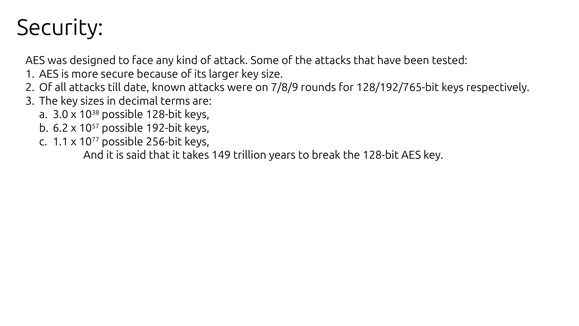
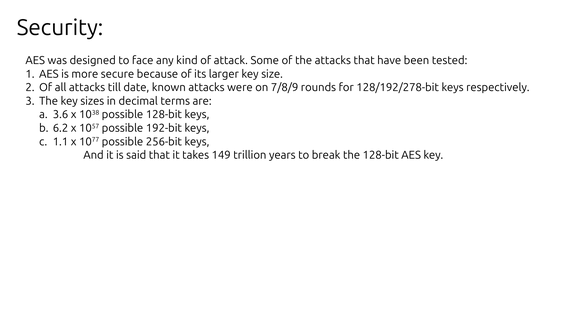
128/192/765-bit: 128/192/765-bit -> 128/192/278-bit (398, 87)
3.0: 3.0 -> 3.6 (61, 115)
